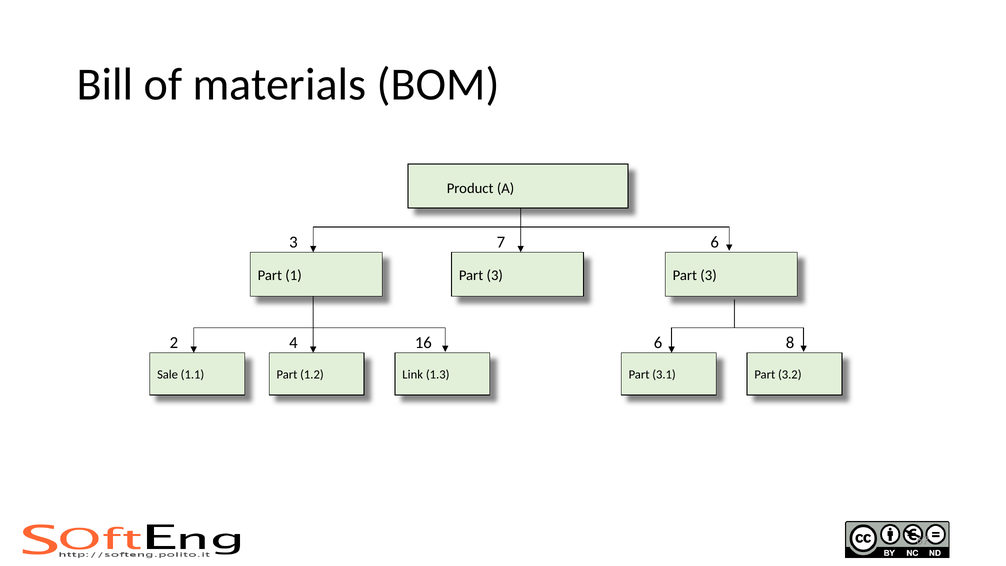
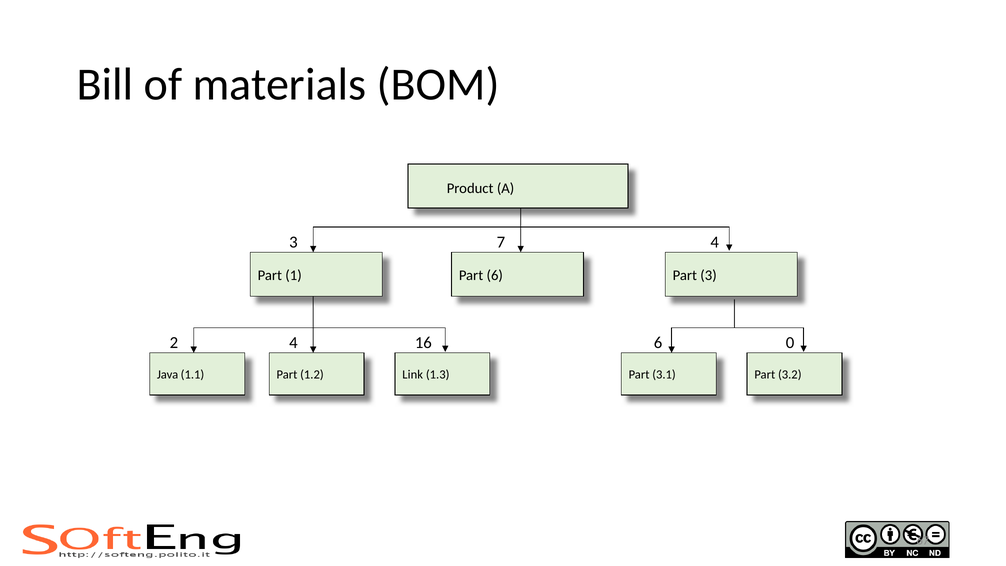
7 6: 6 -> 4 (715, 242)
1 Part 3: 3 -> 6 (495, 275)
8: 8 -> 0 (790, 343)
Sale: Sale -> Java (168, 375)
